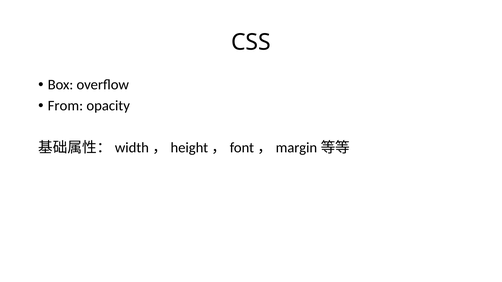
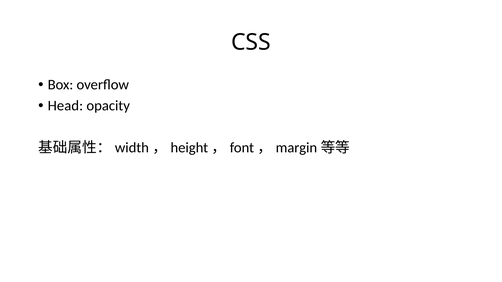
From: From -> Head (65, 106)
